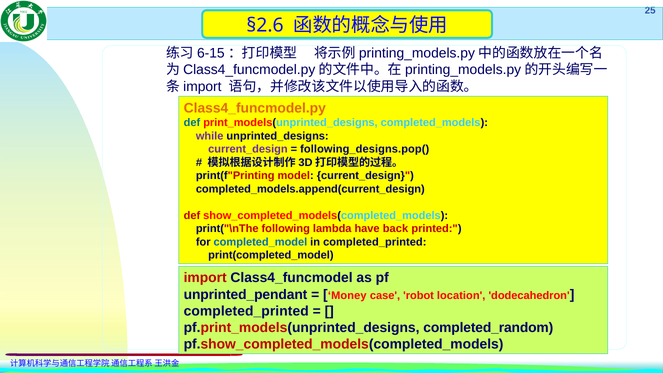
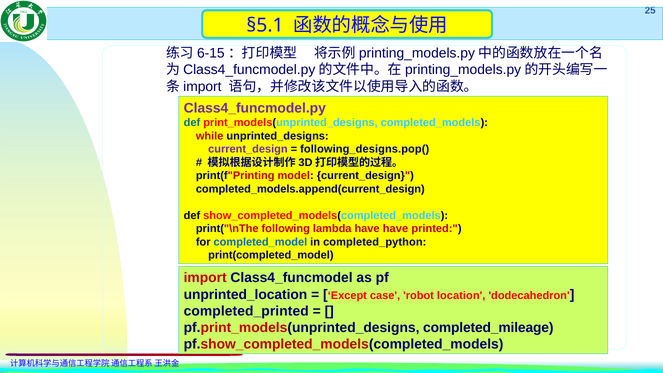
§2.6: §2.6 -> §5.1 (265, 25)
Class4_funcmodel.py colour: orange -> purple (255, 108)
while colour: purple -> red (210, 136)
def colour: red -> black (192, 216)
have back: back -> have (396, 229)
in completed_printed: completed_printed -> completed_python (375, 242)
unprinted_pendant: unprinted_pendant -> unprinted_location (245, 294)
Money: Money -> Except (347, 295)
completed_random: completed_random -> completed_mileage (488, 328)
